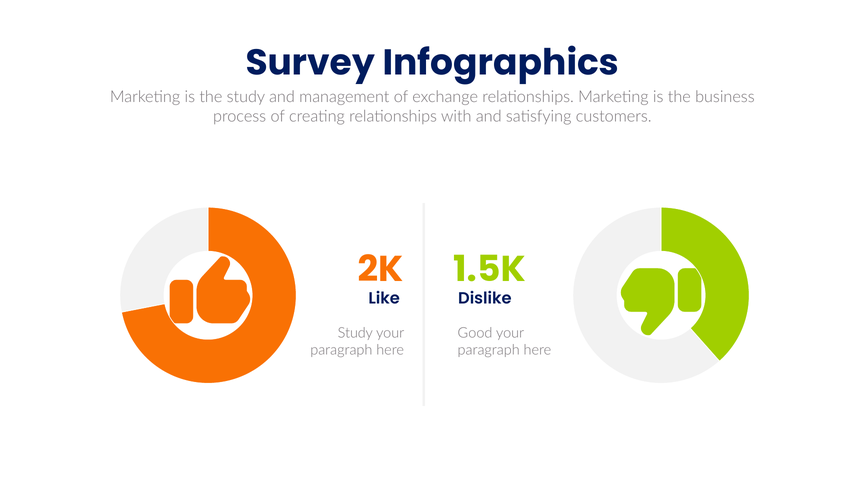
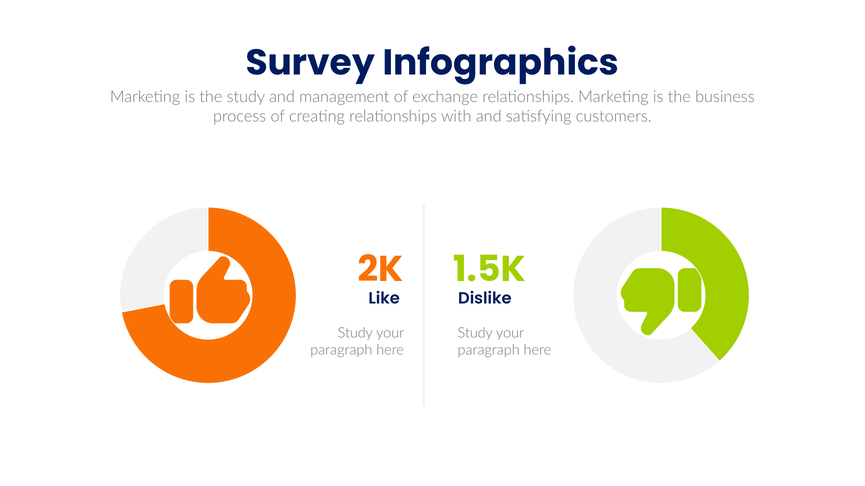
Good: Good -> Study (475, 333)
